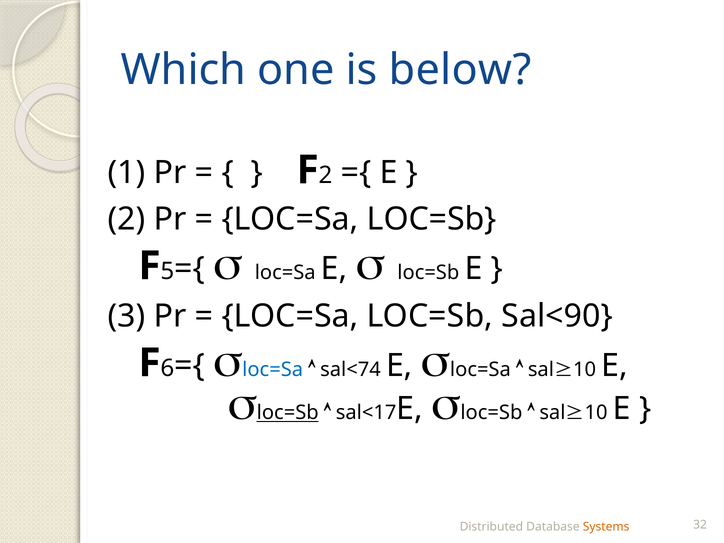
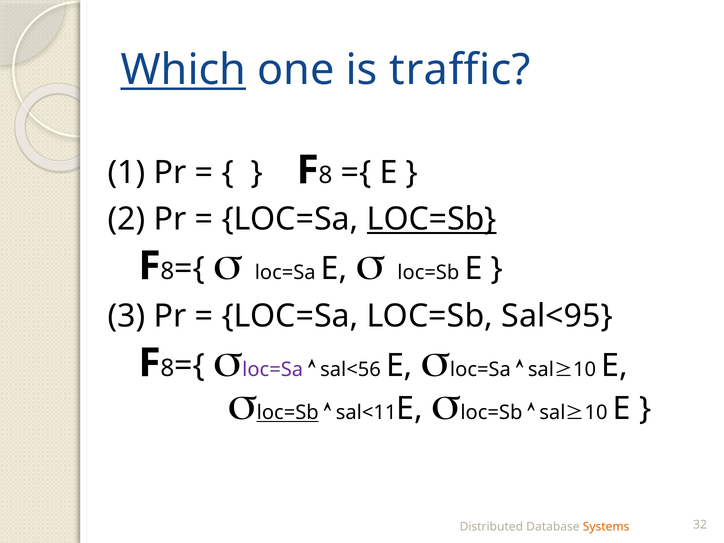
Which underline: none -> present (183, 70)
below: below -> traffic (460, 70)
2: 2 -> 8 (325, 175)
LOC=Sb underline: none -> present (432, 219)
5: 5 -> 8 (167, 271)
Sal<90: Sal<90 -> Sal<95 (557, 316)
6: 6 -> 8 (167, 368)
loc=Sa colour: blue -> purple (273, 370)
sal<74: sal<74 -> sal<56 (350, 370)
sal<17: sal<17 -> sal<11 (366, 413)
